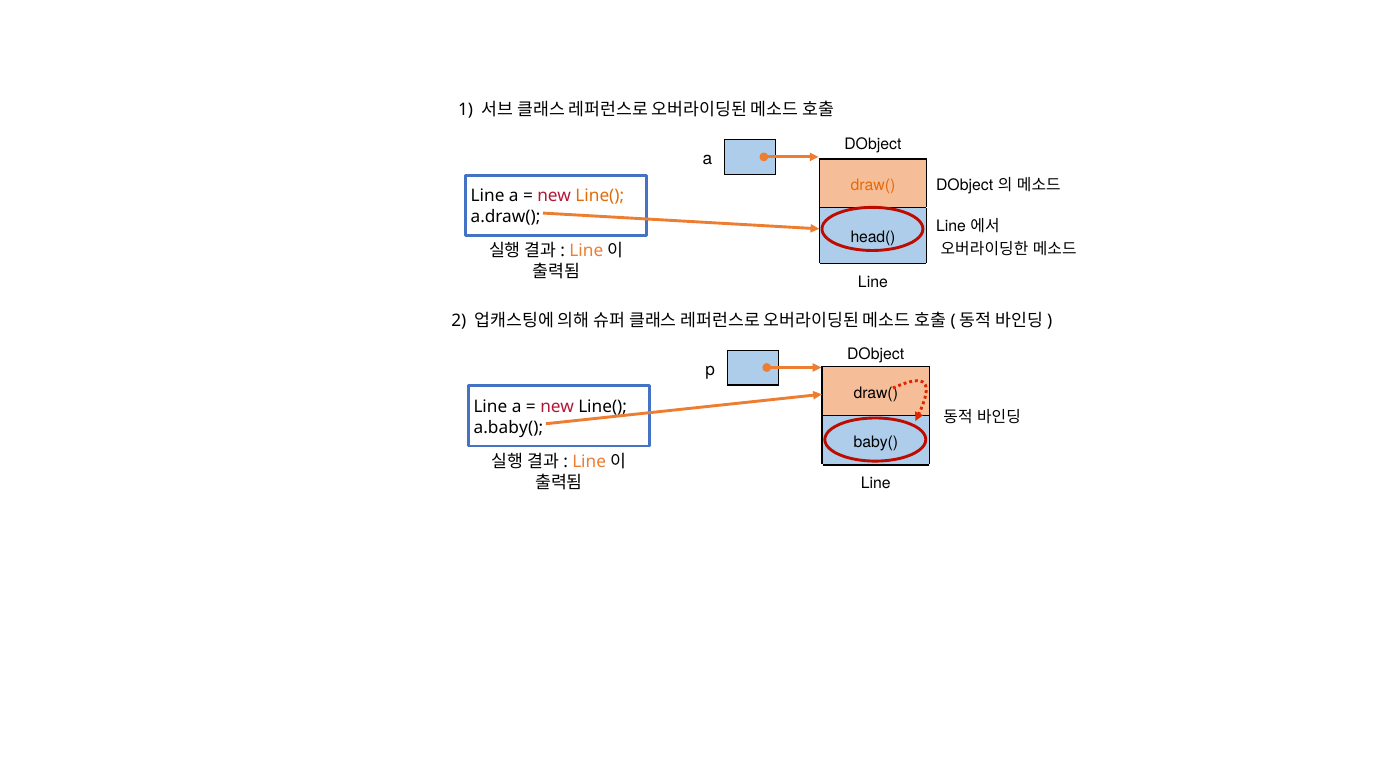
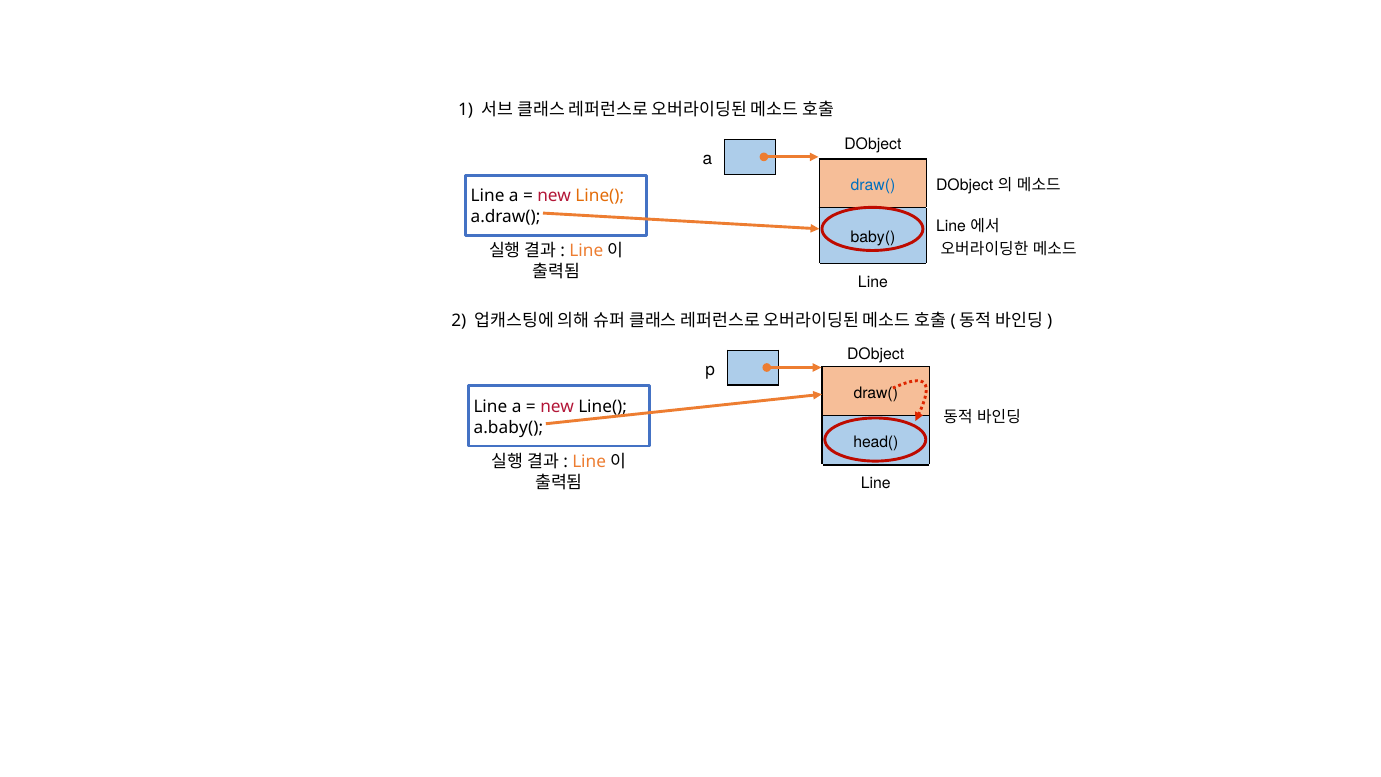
draw( colour: orange -> blue (873, 185)
head(: head( -> baby( (873, 237)
baby(: baby( -> head( (876, 442)
